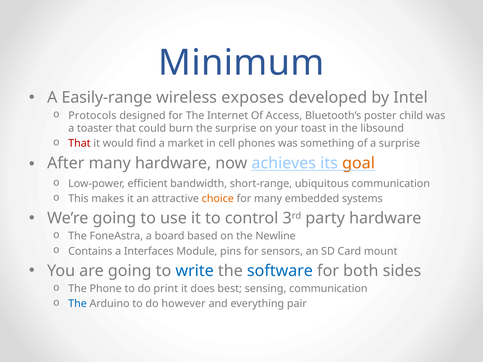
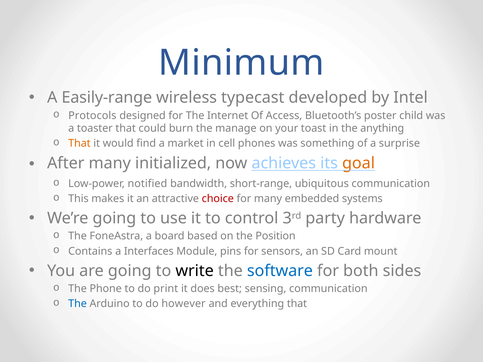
exposes: exposes -> typecast (253, 98)
the surprise: surprise -> manage (236, 128)
libsound: libsound -> anything (382, 128)
That colour: red -> orange (79, 143)
many hardware: hardware -> initialized (173, 163)
efficient: efficient -> notified (147, 184)
choice colour: orange -> red (218, 199)
Newline: Newline -> Position (276, 236)
write colour: blue -> black (195, 271)
everything pair: pair -> that (297, 304)
